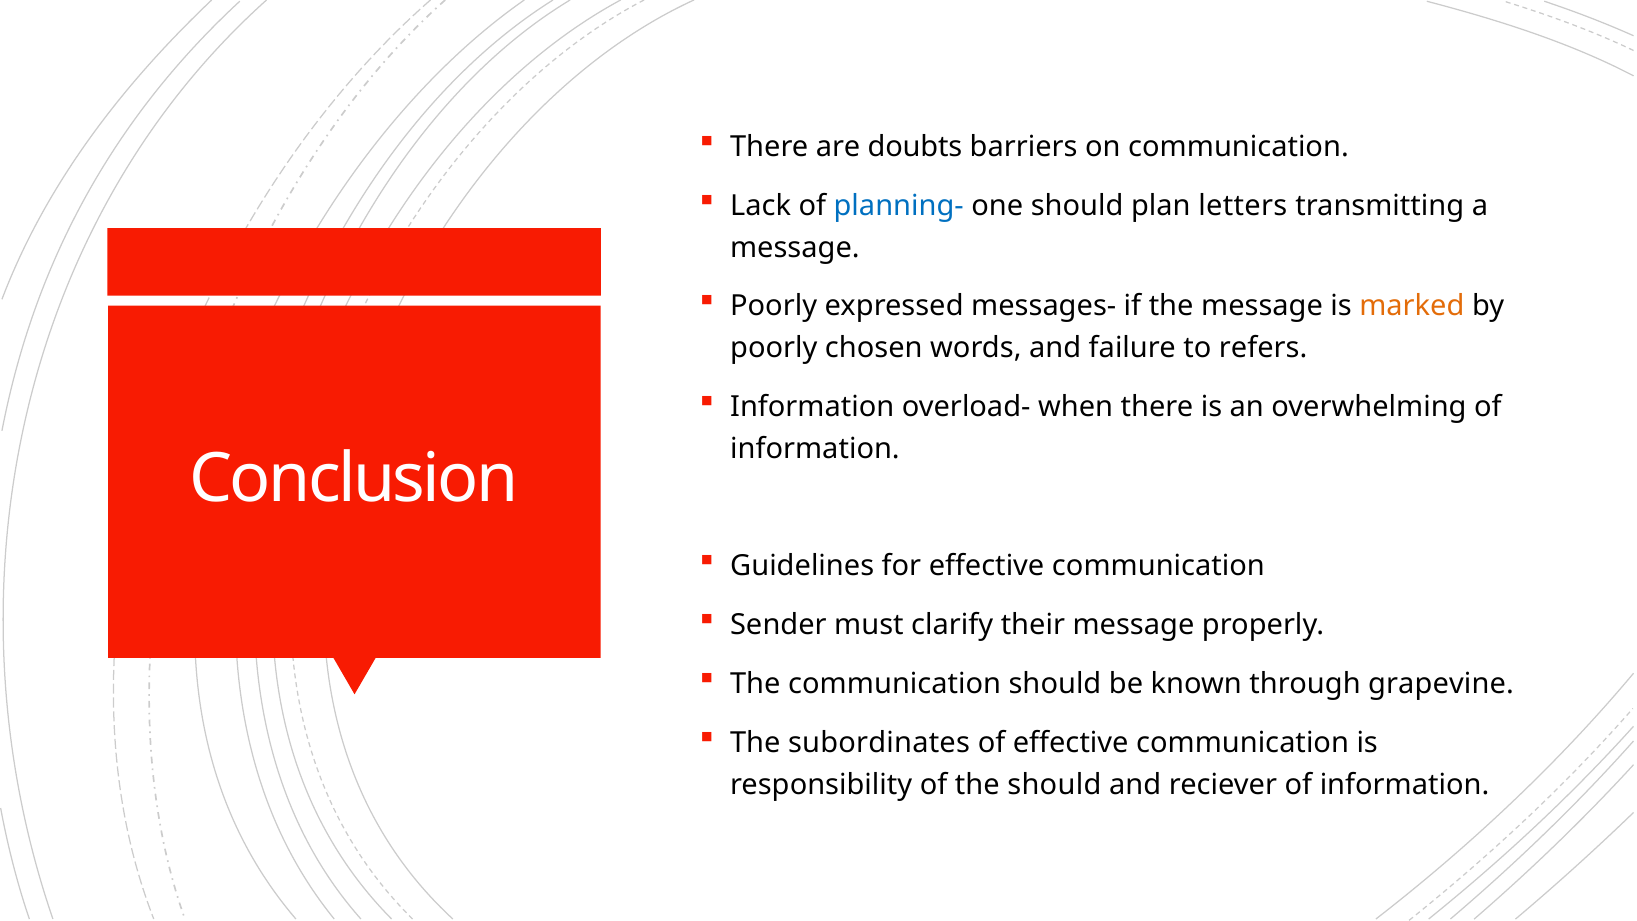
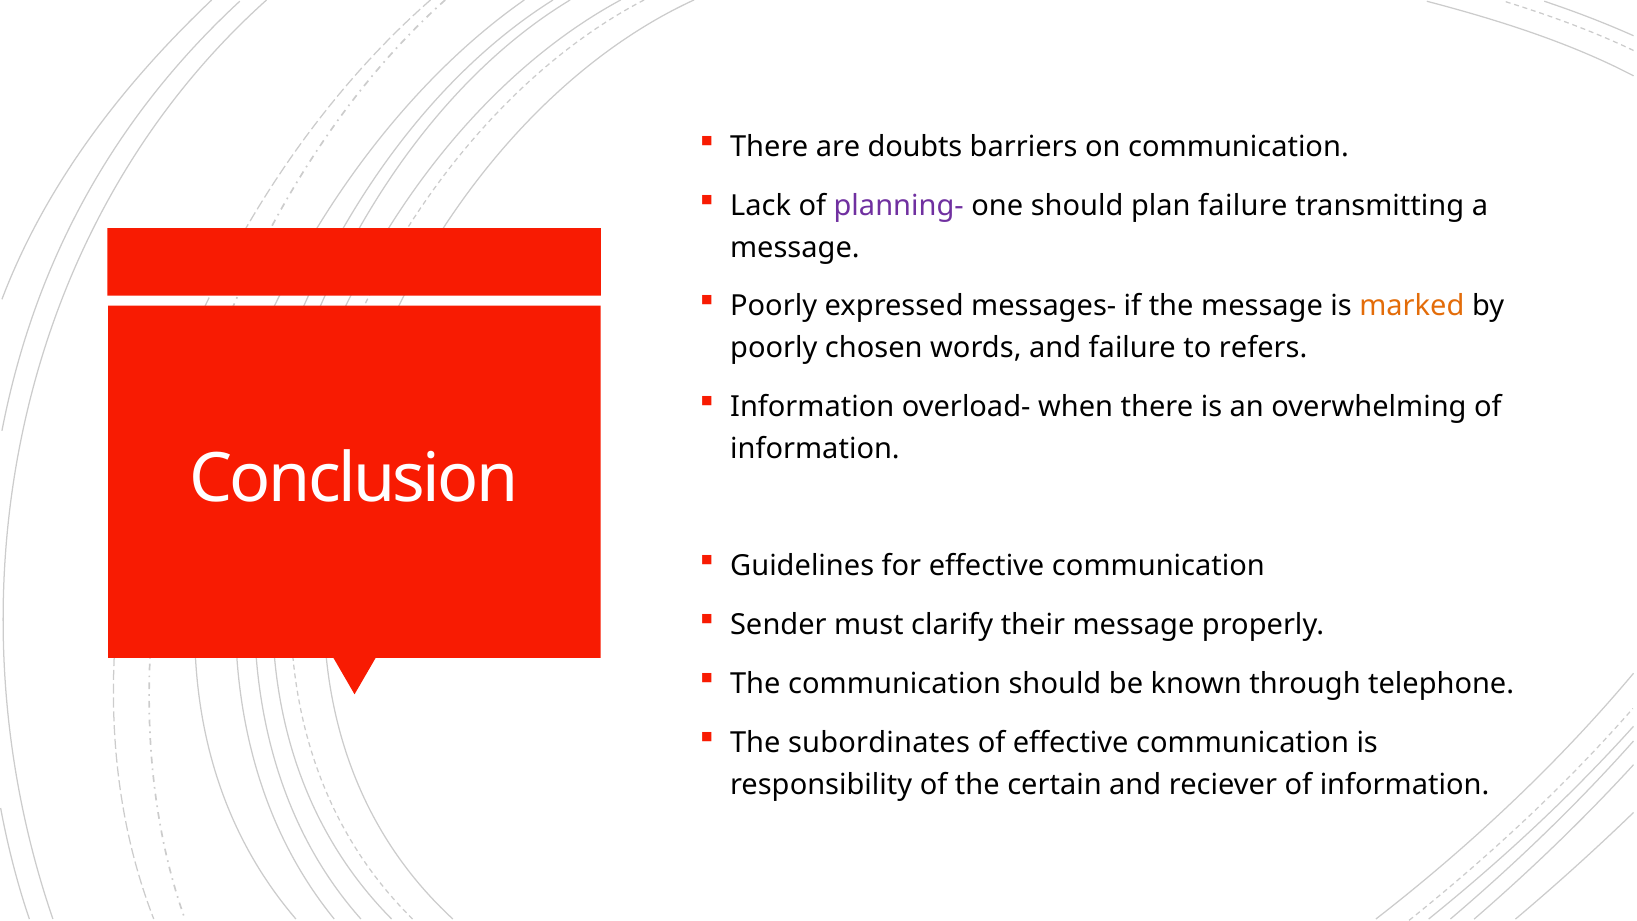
planning- colour: blue -> purple (899, 206)
plan letters: letters -> failure (1243, 206)
grapevine: grapevine -> telephone (1441, 684)
the should: should -> certain (1054, 784)
